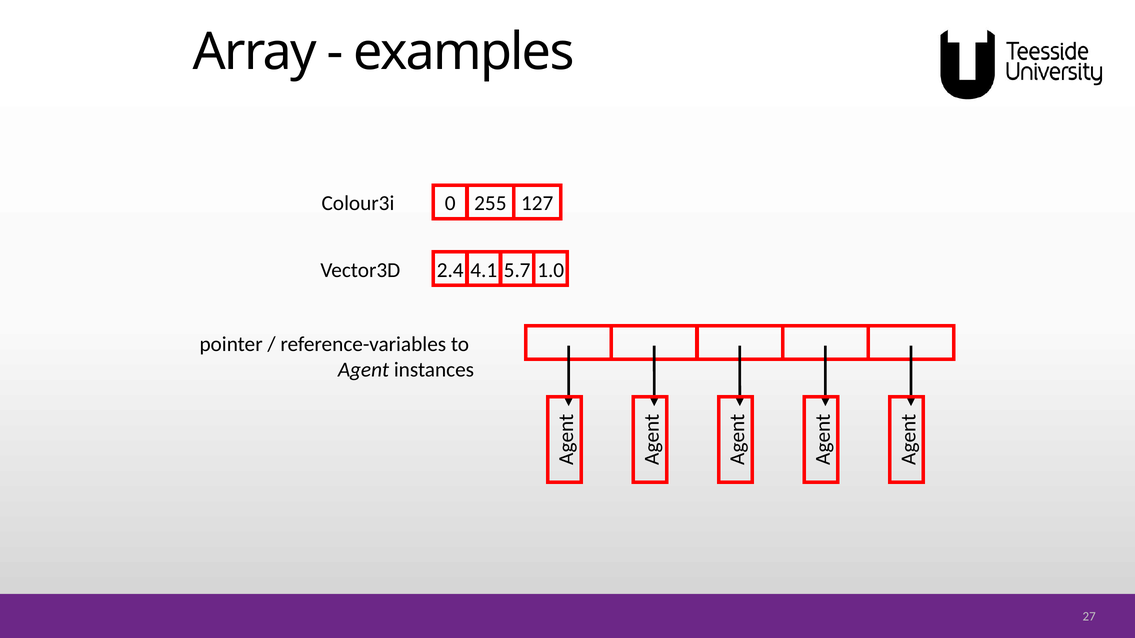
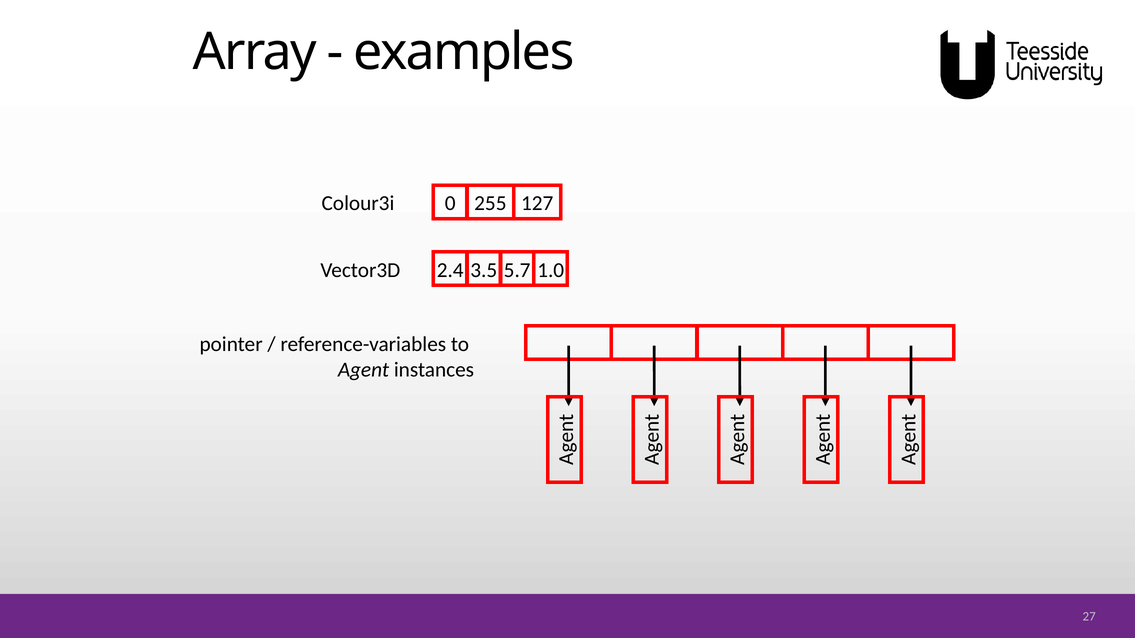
4.1: 4.1 -> 3.5 (484, 271)
